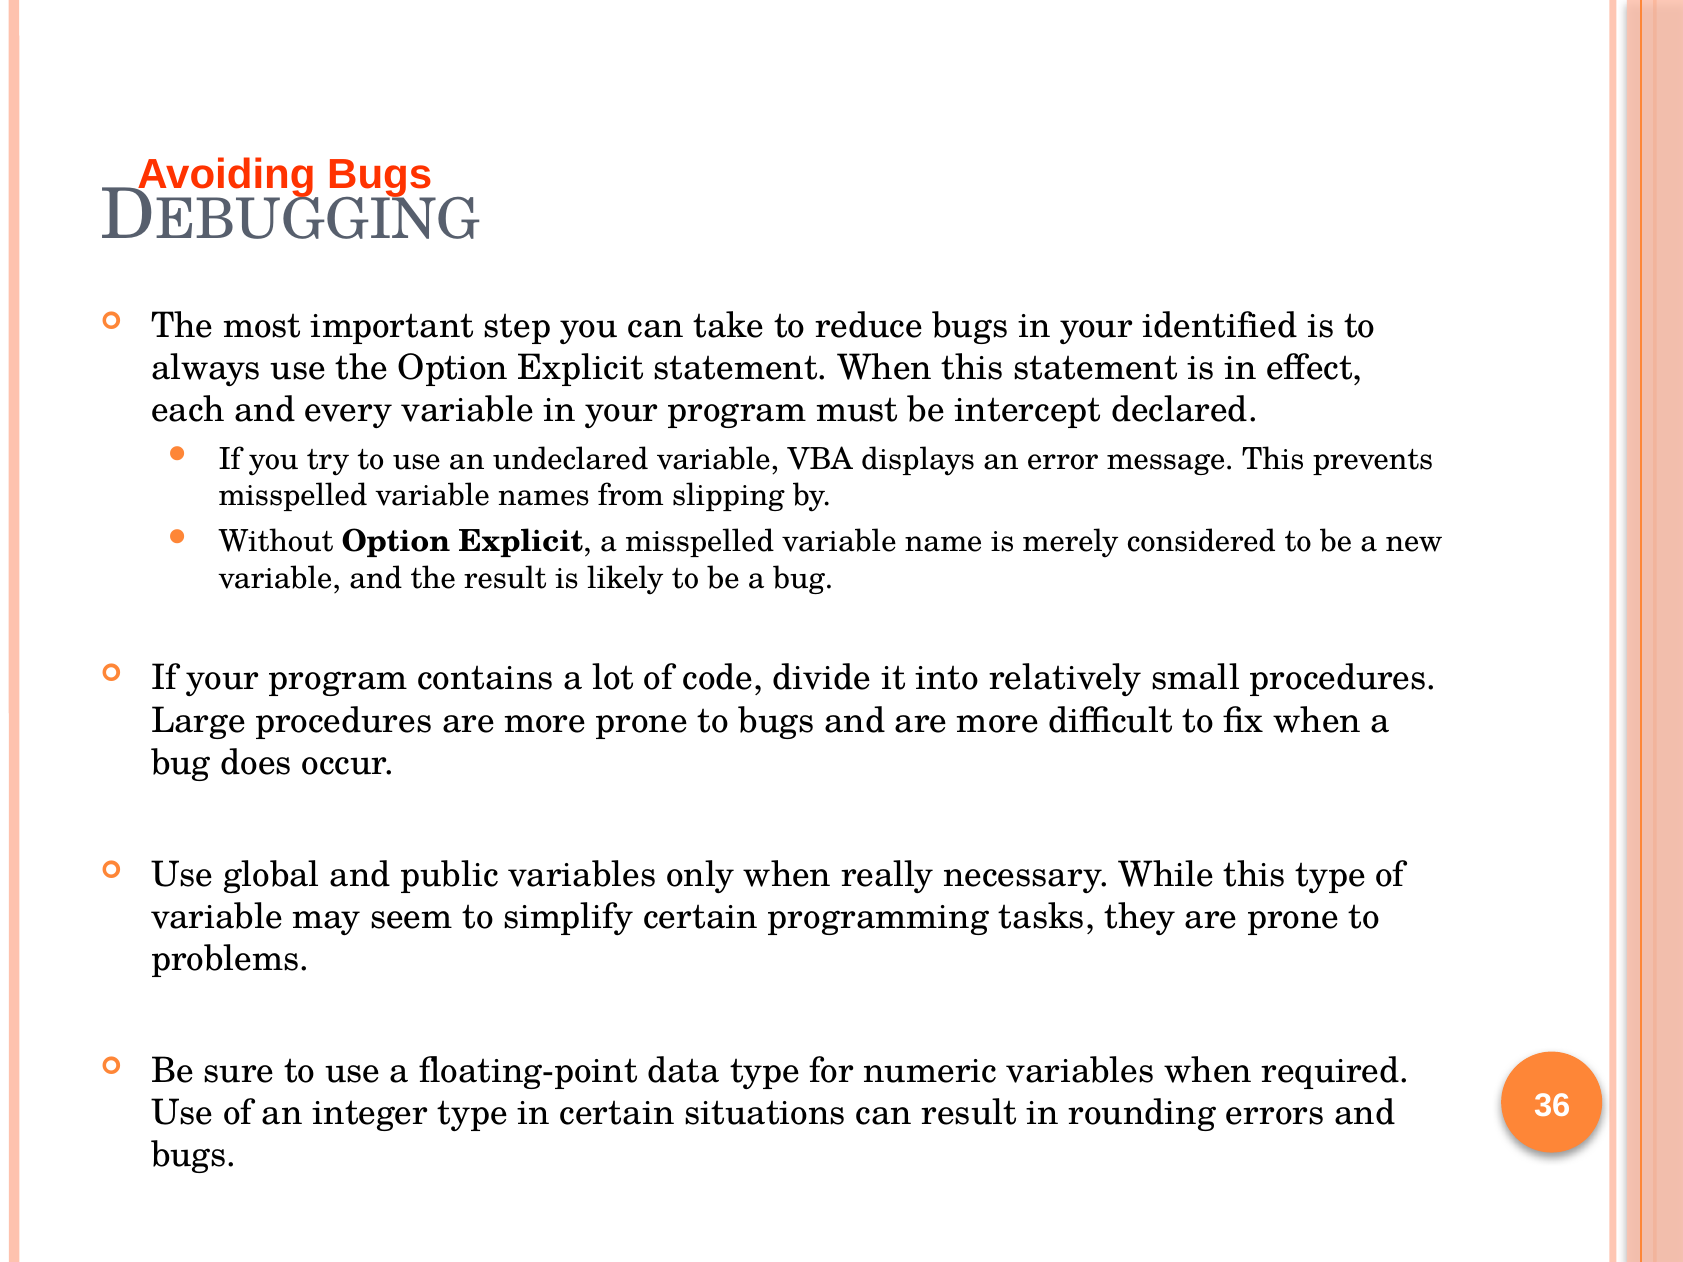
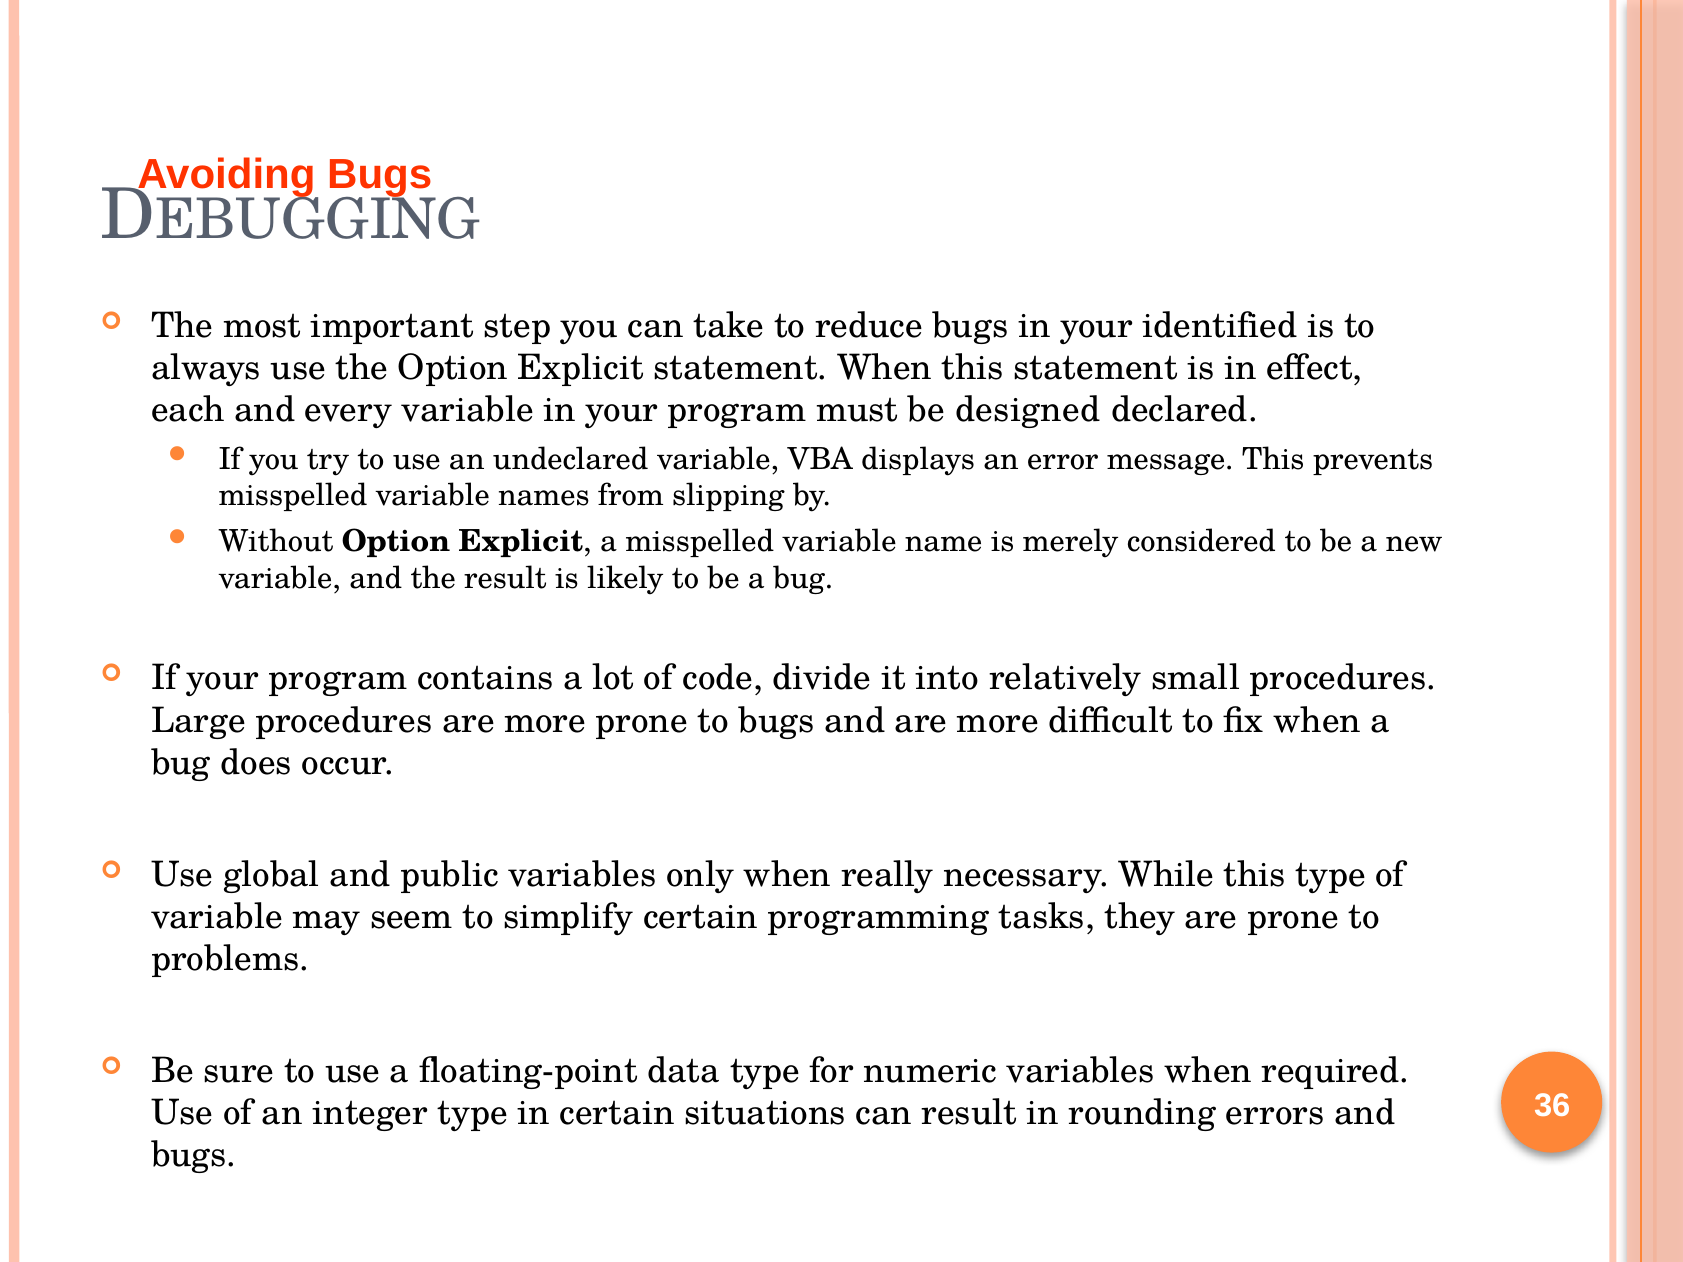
intercept: intercept -> designed (1028, 410)
